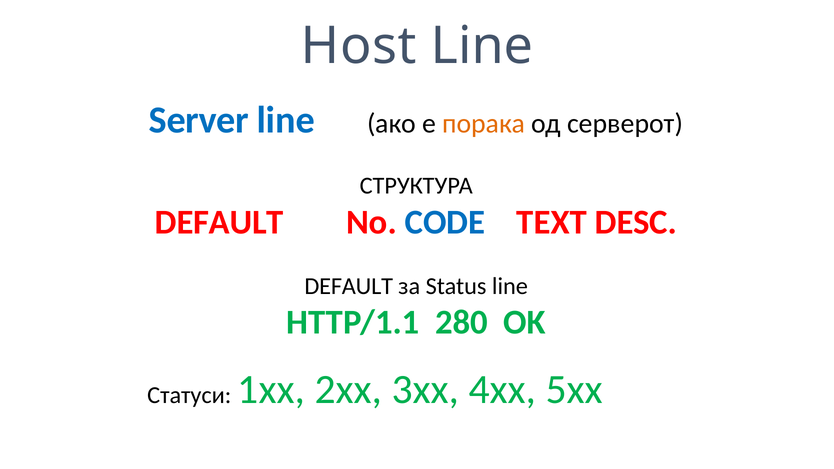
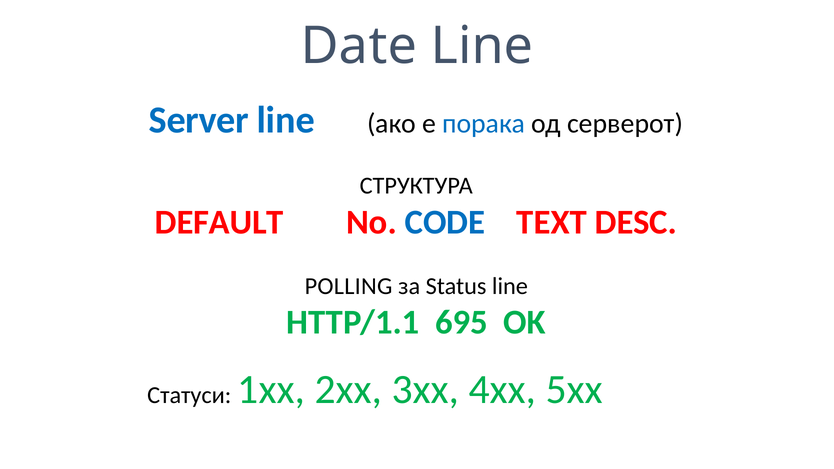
Host: Host -> Date (359, 46)
порака colour: orange -> blue (484, 124)
DEFAULT: DEFAULT -> POLLING (349, 286)
280: 280 -> 695 (461, 322)
